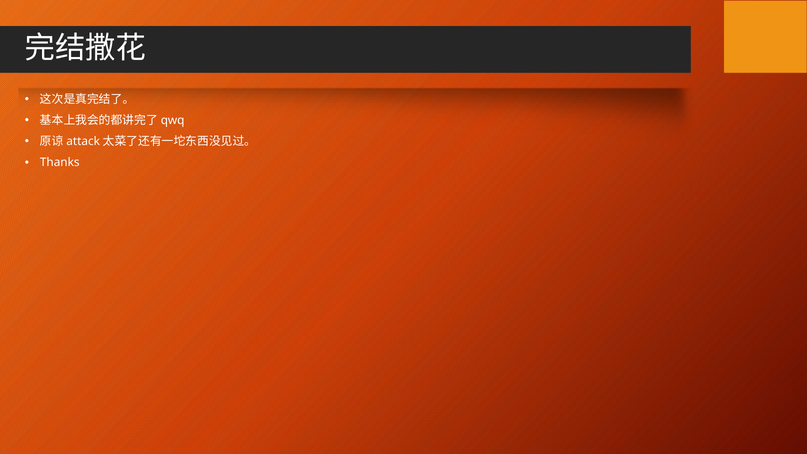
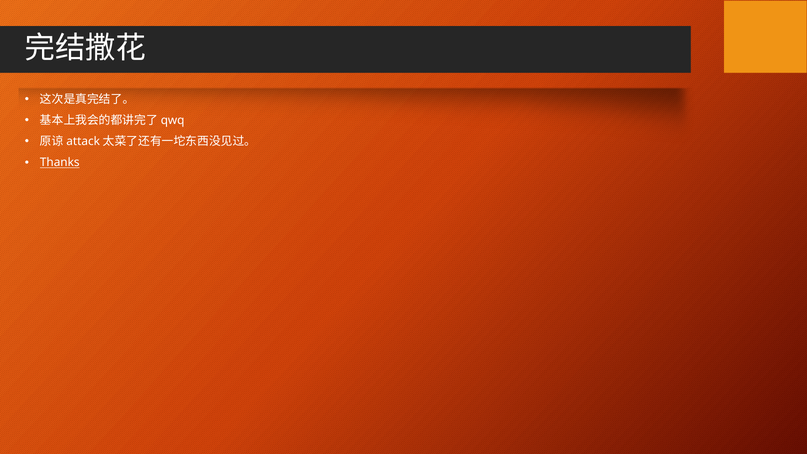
Thanks underline: none -> present (60, 163)
